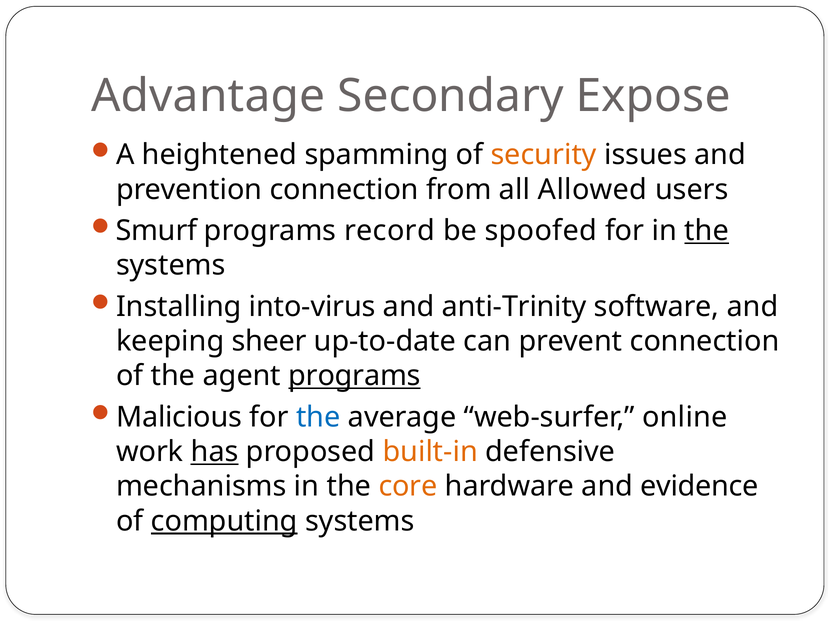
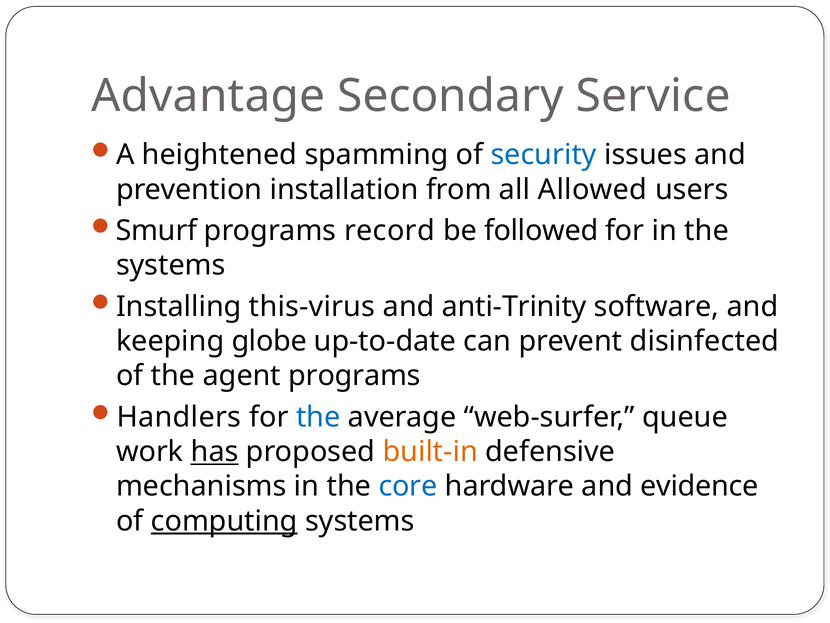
Expose: Expose -> Service (653, 96)
security colour: orange -> blue (544, 155)
prevention connection: connection -> installation (344, 189)
spoofed: spoofed -> followed (541, 231)
the underline: present -> none (707, 231)
into-virus: into-virus -> this-virus (312, 307)
sheer: sheer -> globe (269, 341)
prevent connection: connection -> disinfected (704, 341)
programs underline: present -> none (355, 376)
Malicious: Malicious -> Handlers (179, 417)
online: online -> queue (685, 417)
core colour: orange -> blue (408, 486)
